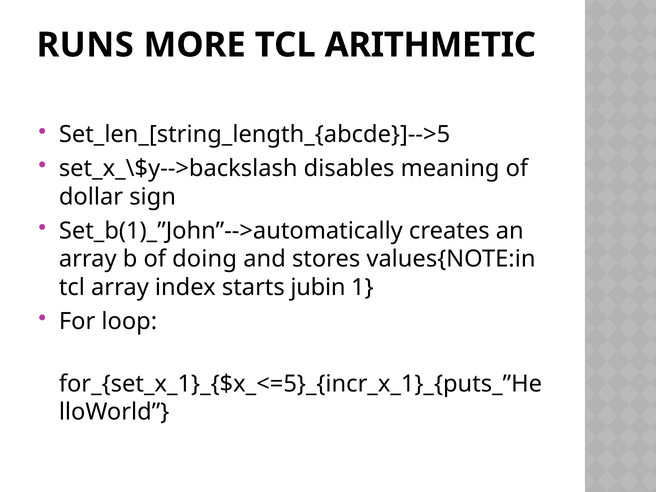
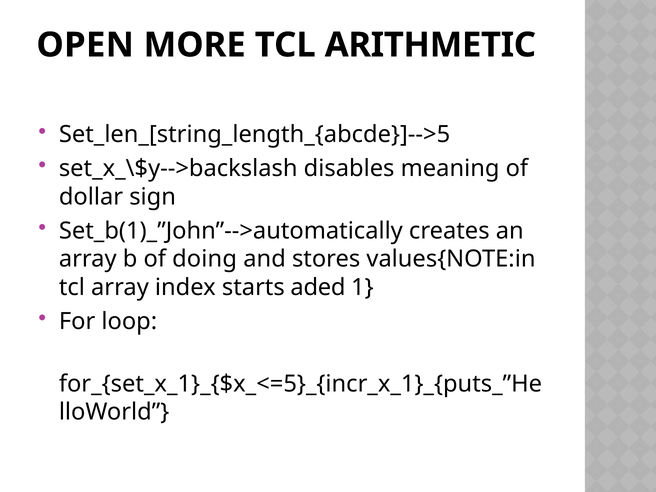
RUNS: RUNS -> OPEN (85, 45)
jubin: jubin -> aded (318, 288)
